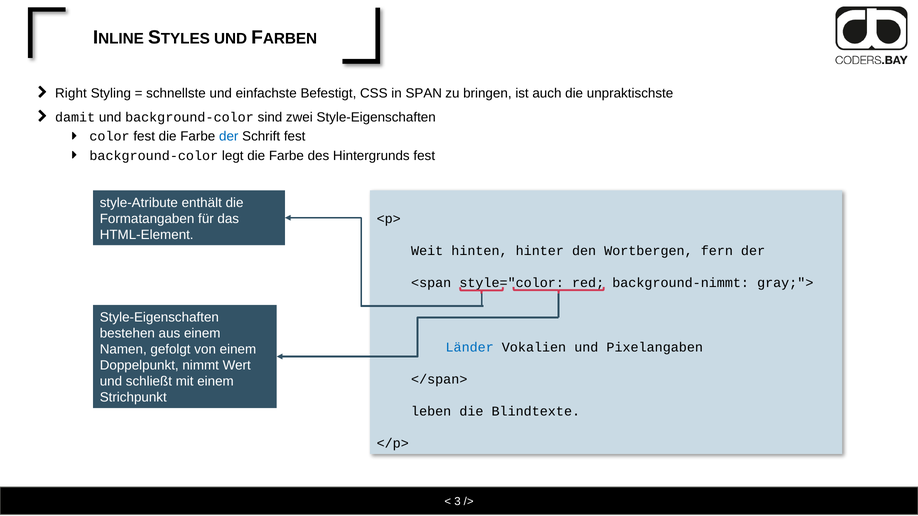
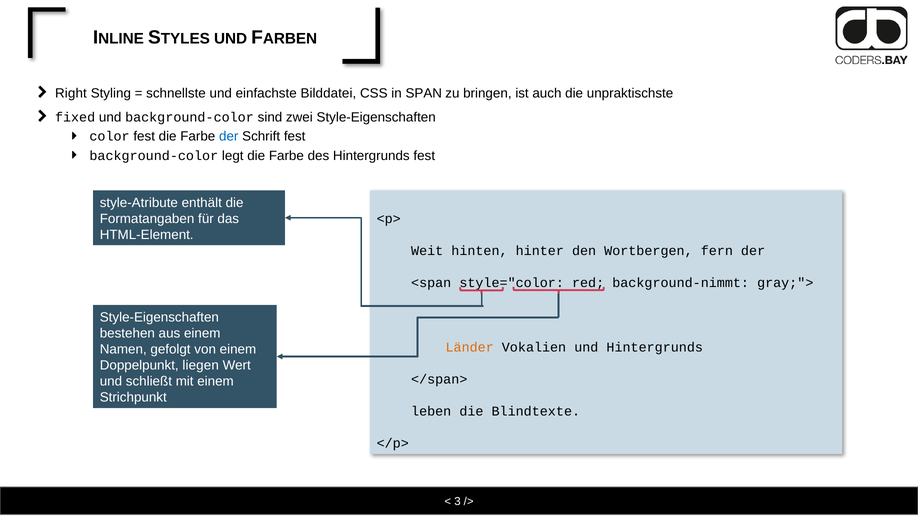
Befestigt: Befestigt -> Bilddatei (328, 93)
damit: damit -> fixed (75, 117)
Länder colour: blue -> orange (470, 347)
und Pixelangaben: Pixelangaben -> Hintergrunds (655, 347)
nimmt: nimmt -> liegen (201, 366)
